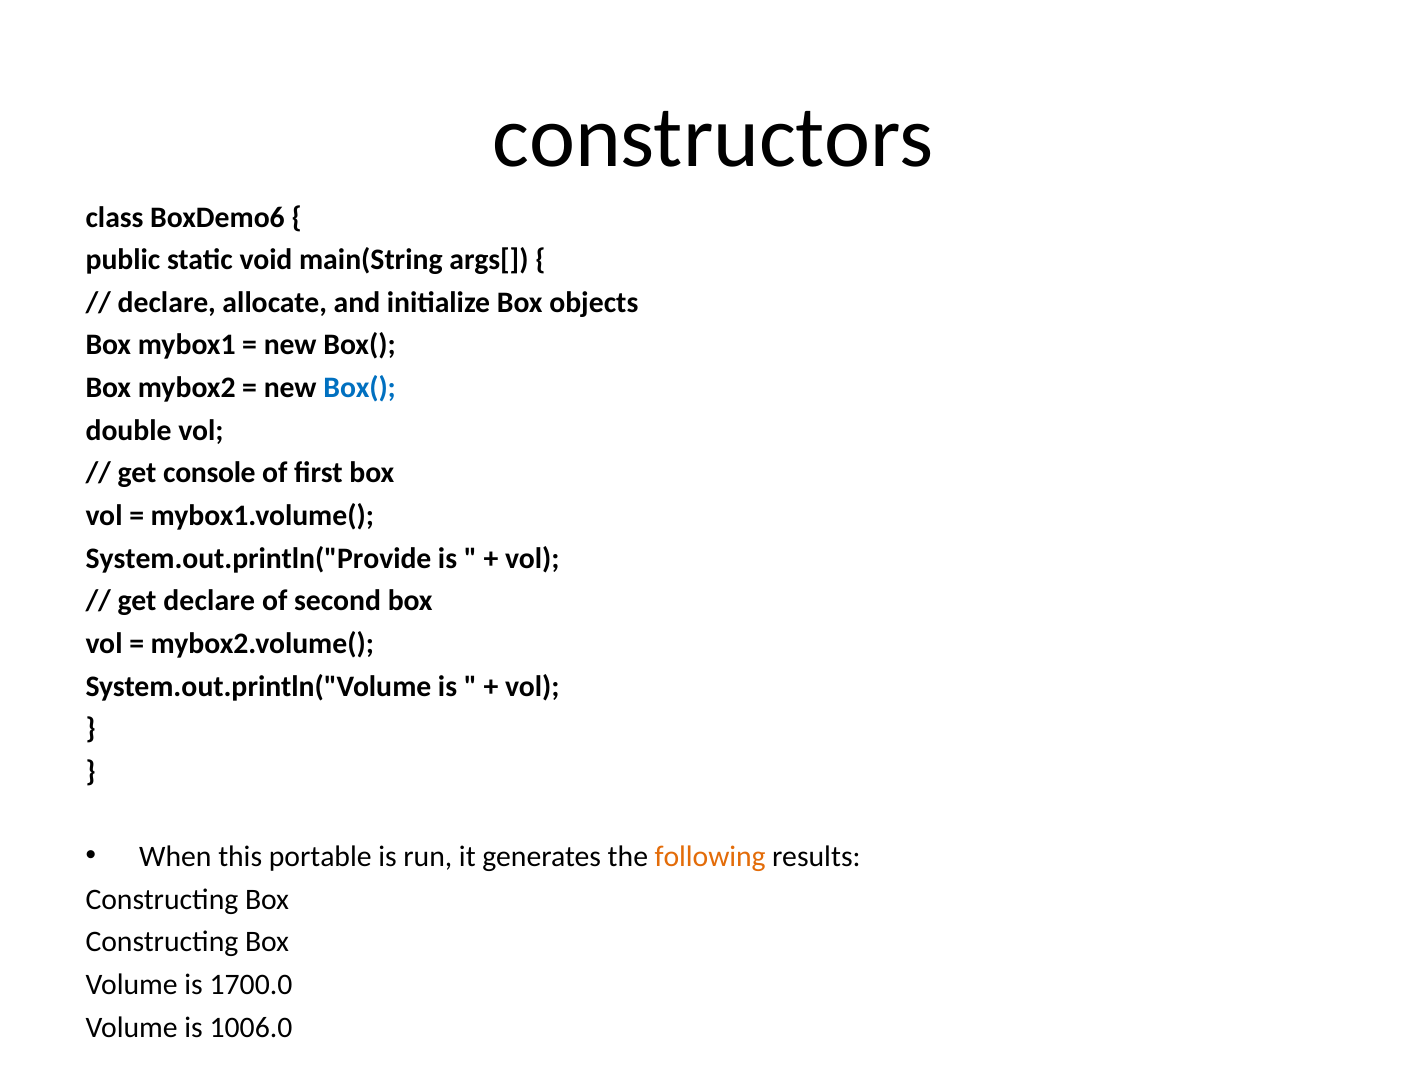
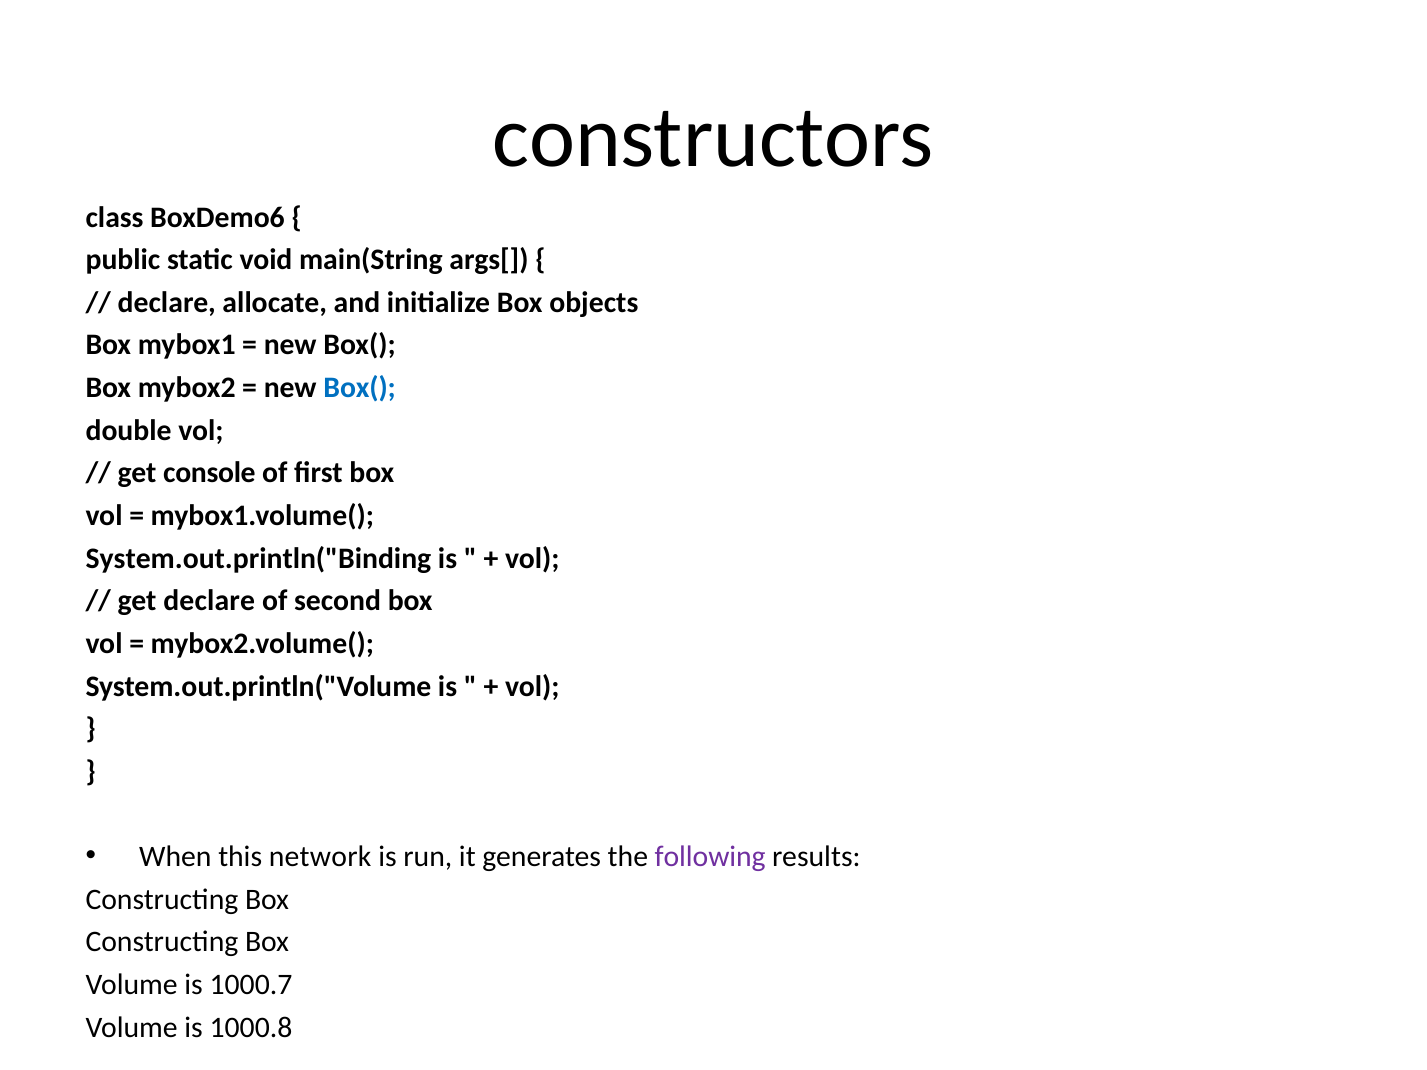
System.out.println("Provide: System.out.println("Provide -> System.out.println("Binding (258, 558)
portable: portable -> network (320, 857)
following colour: orange -> purple (710, 857)
1700.0: 1700.0 -> 1000.7 (251, 985)
1006.0: 1006.0 -> 1000.8 (251, 1028)
